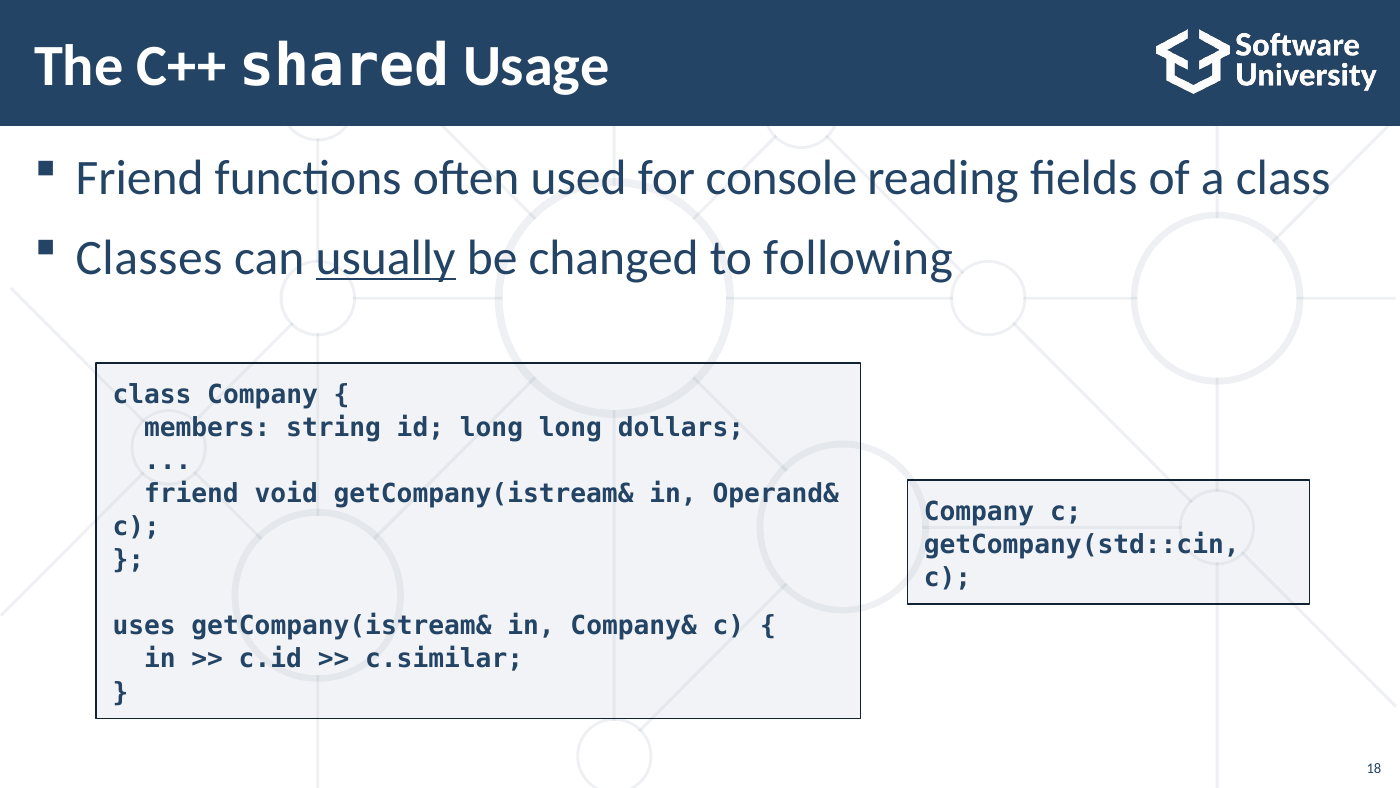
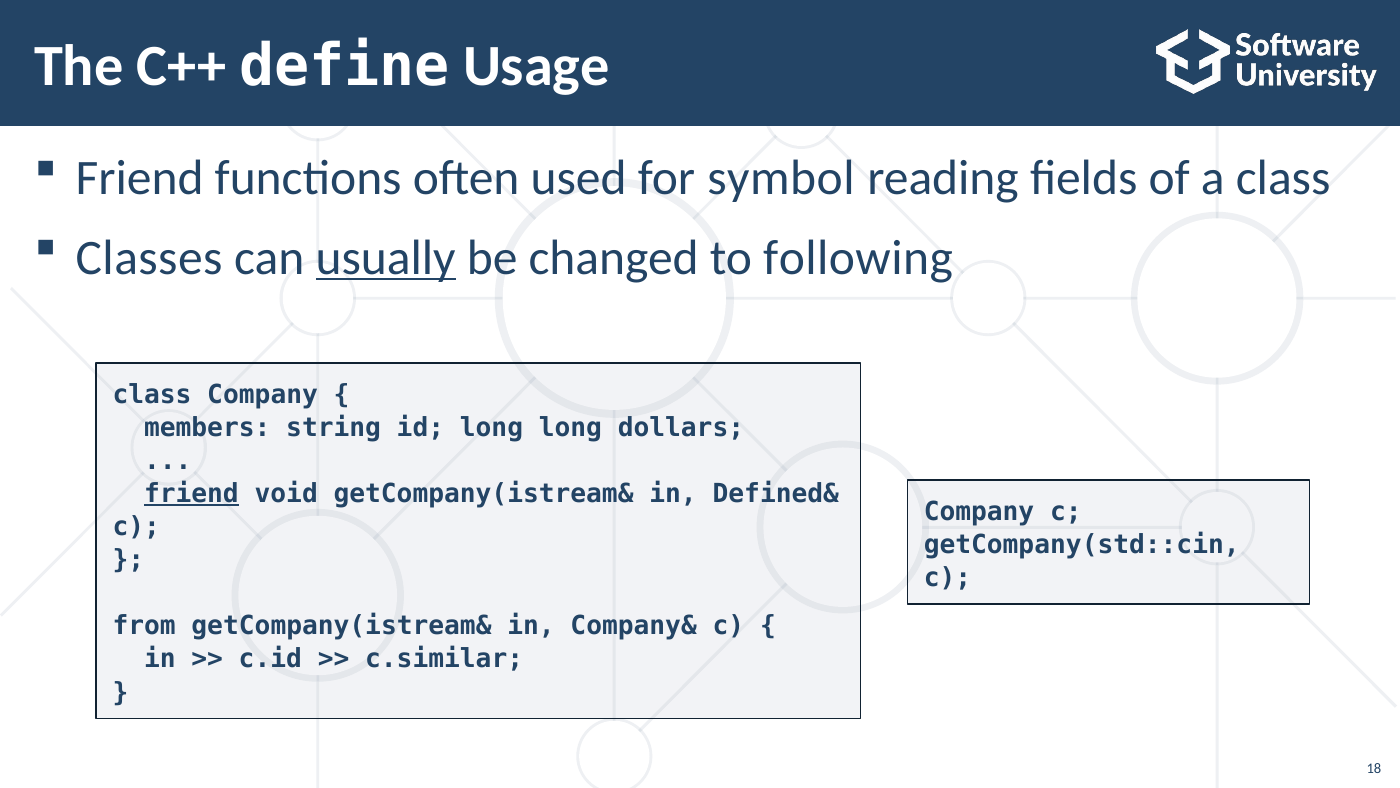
shared: shared -> define (345, 66)
console: console -> symbol (781, 178)
friend underline: none -> present (191, 493)
Operand&: Operand& -> Defined& (776, 493)
uses: uses -> from (144, 626)
